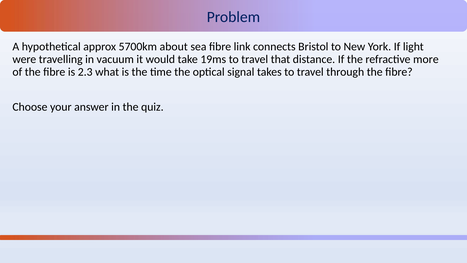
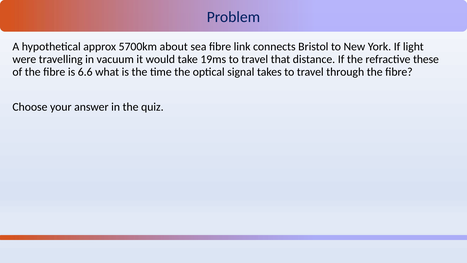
more: more -> these (426, 59)
2.3: 2.3 -> 6.6 (85, 72)
